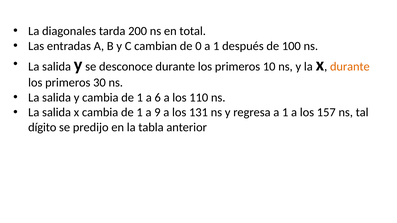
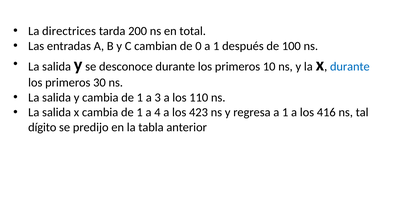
diagonales: diagonales -> directrices (69, 31)
durante colour: orange -> blue (350, 67)
6: 6 -> 3 (158, 98)
9: 9 -> 4 (157, 112)
131: 131 -> 423 (198, 112)
157: 157 -> 416 (326, 112)
